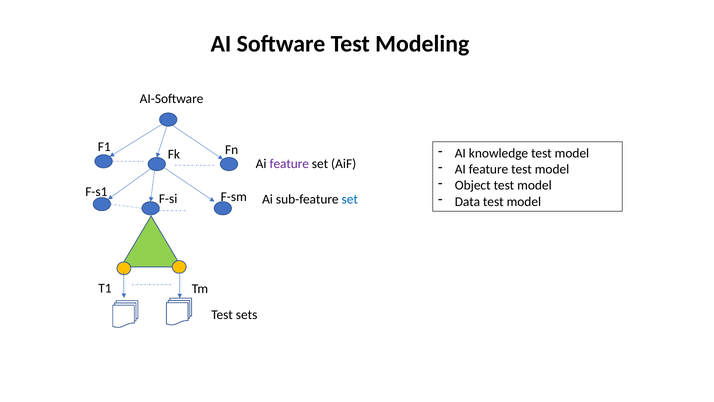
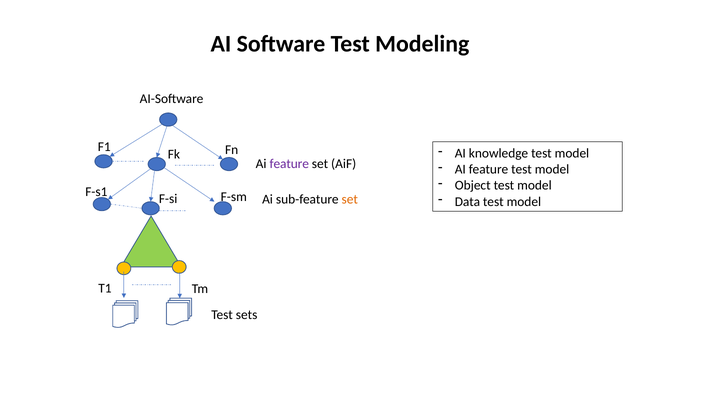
set colour: blue -> orange (350, 199)
